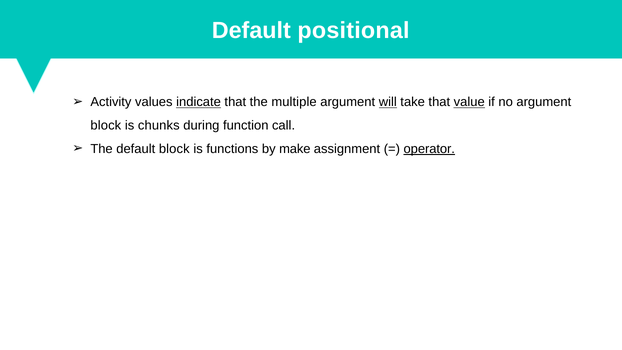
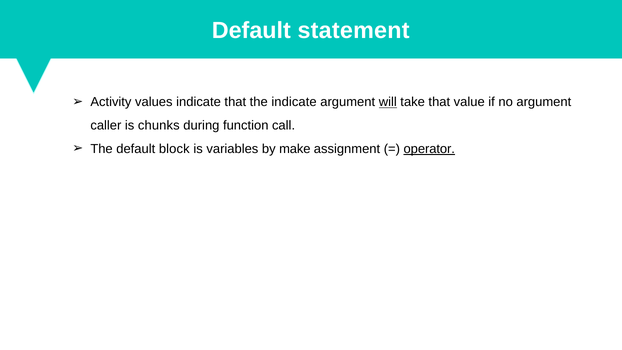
positional: positional -> statement (354, 31)
indicate underline: present -> none (199, 102)
the multiple: multiple -> indicate (294, 102)
value underline: present -> none (469, 102)
block: block -> caller (106, 125)
functions: functions -> variables (232, 149)
